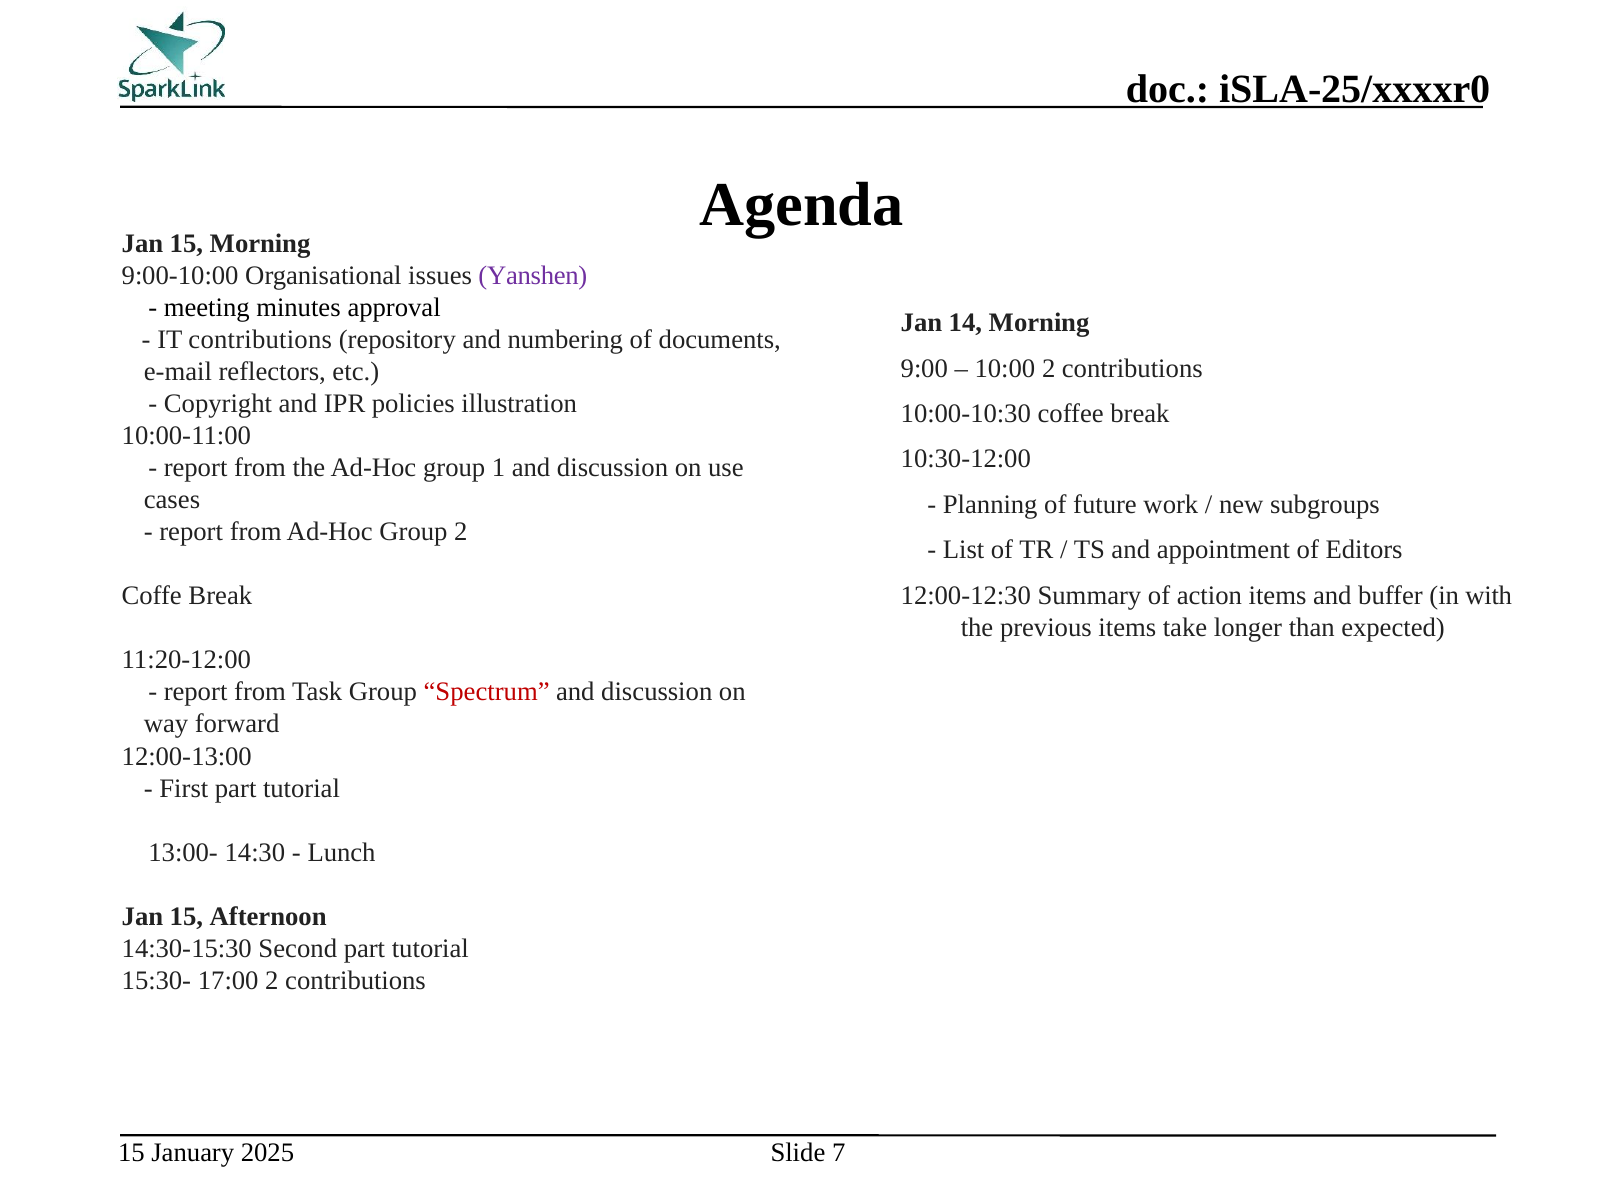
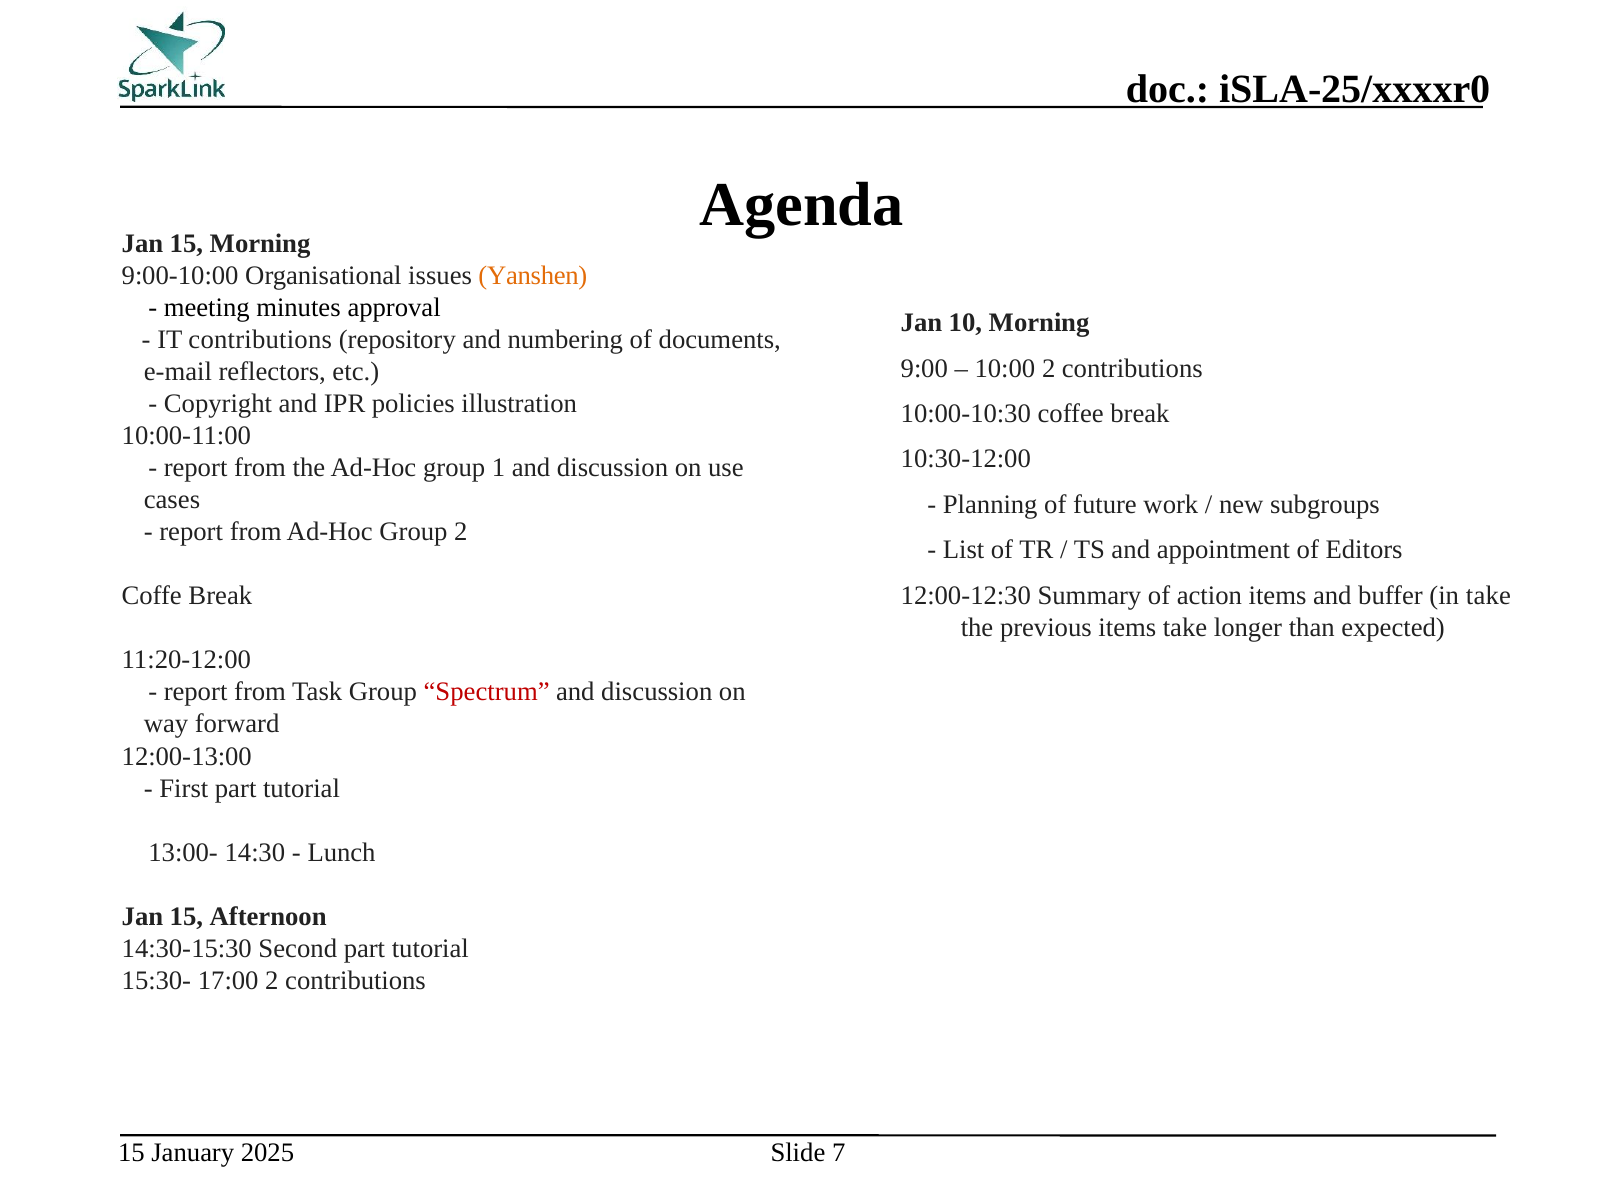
Yanshen colour: purple -> orange (533, 276)
14: 14 -> 10 (965, 323)
in with: with -> take (1488, 596)
